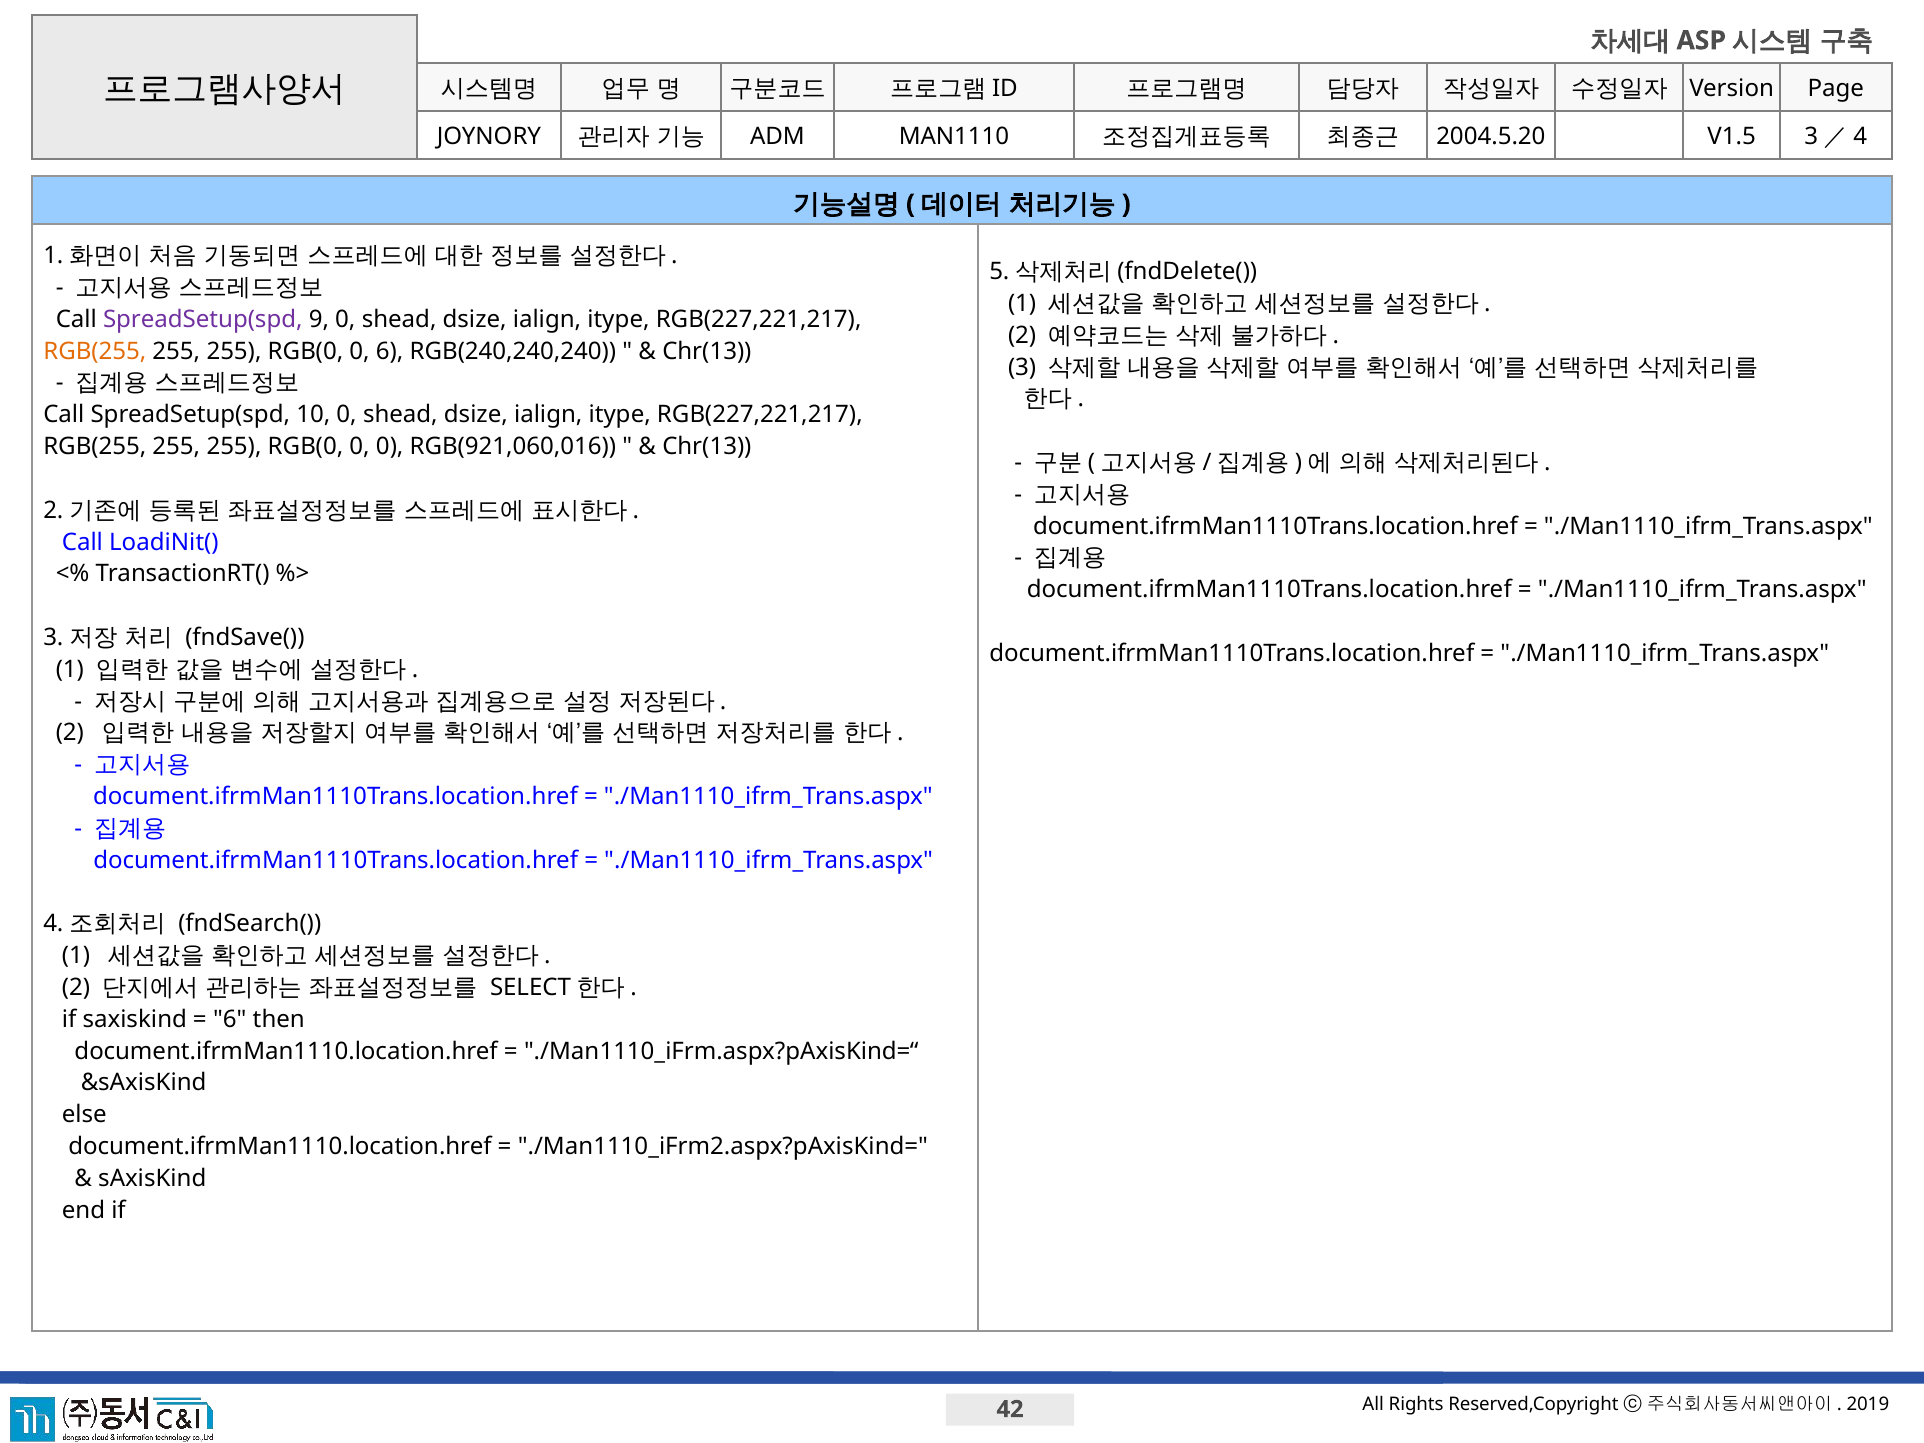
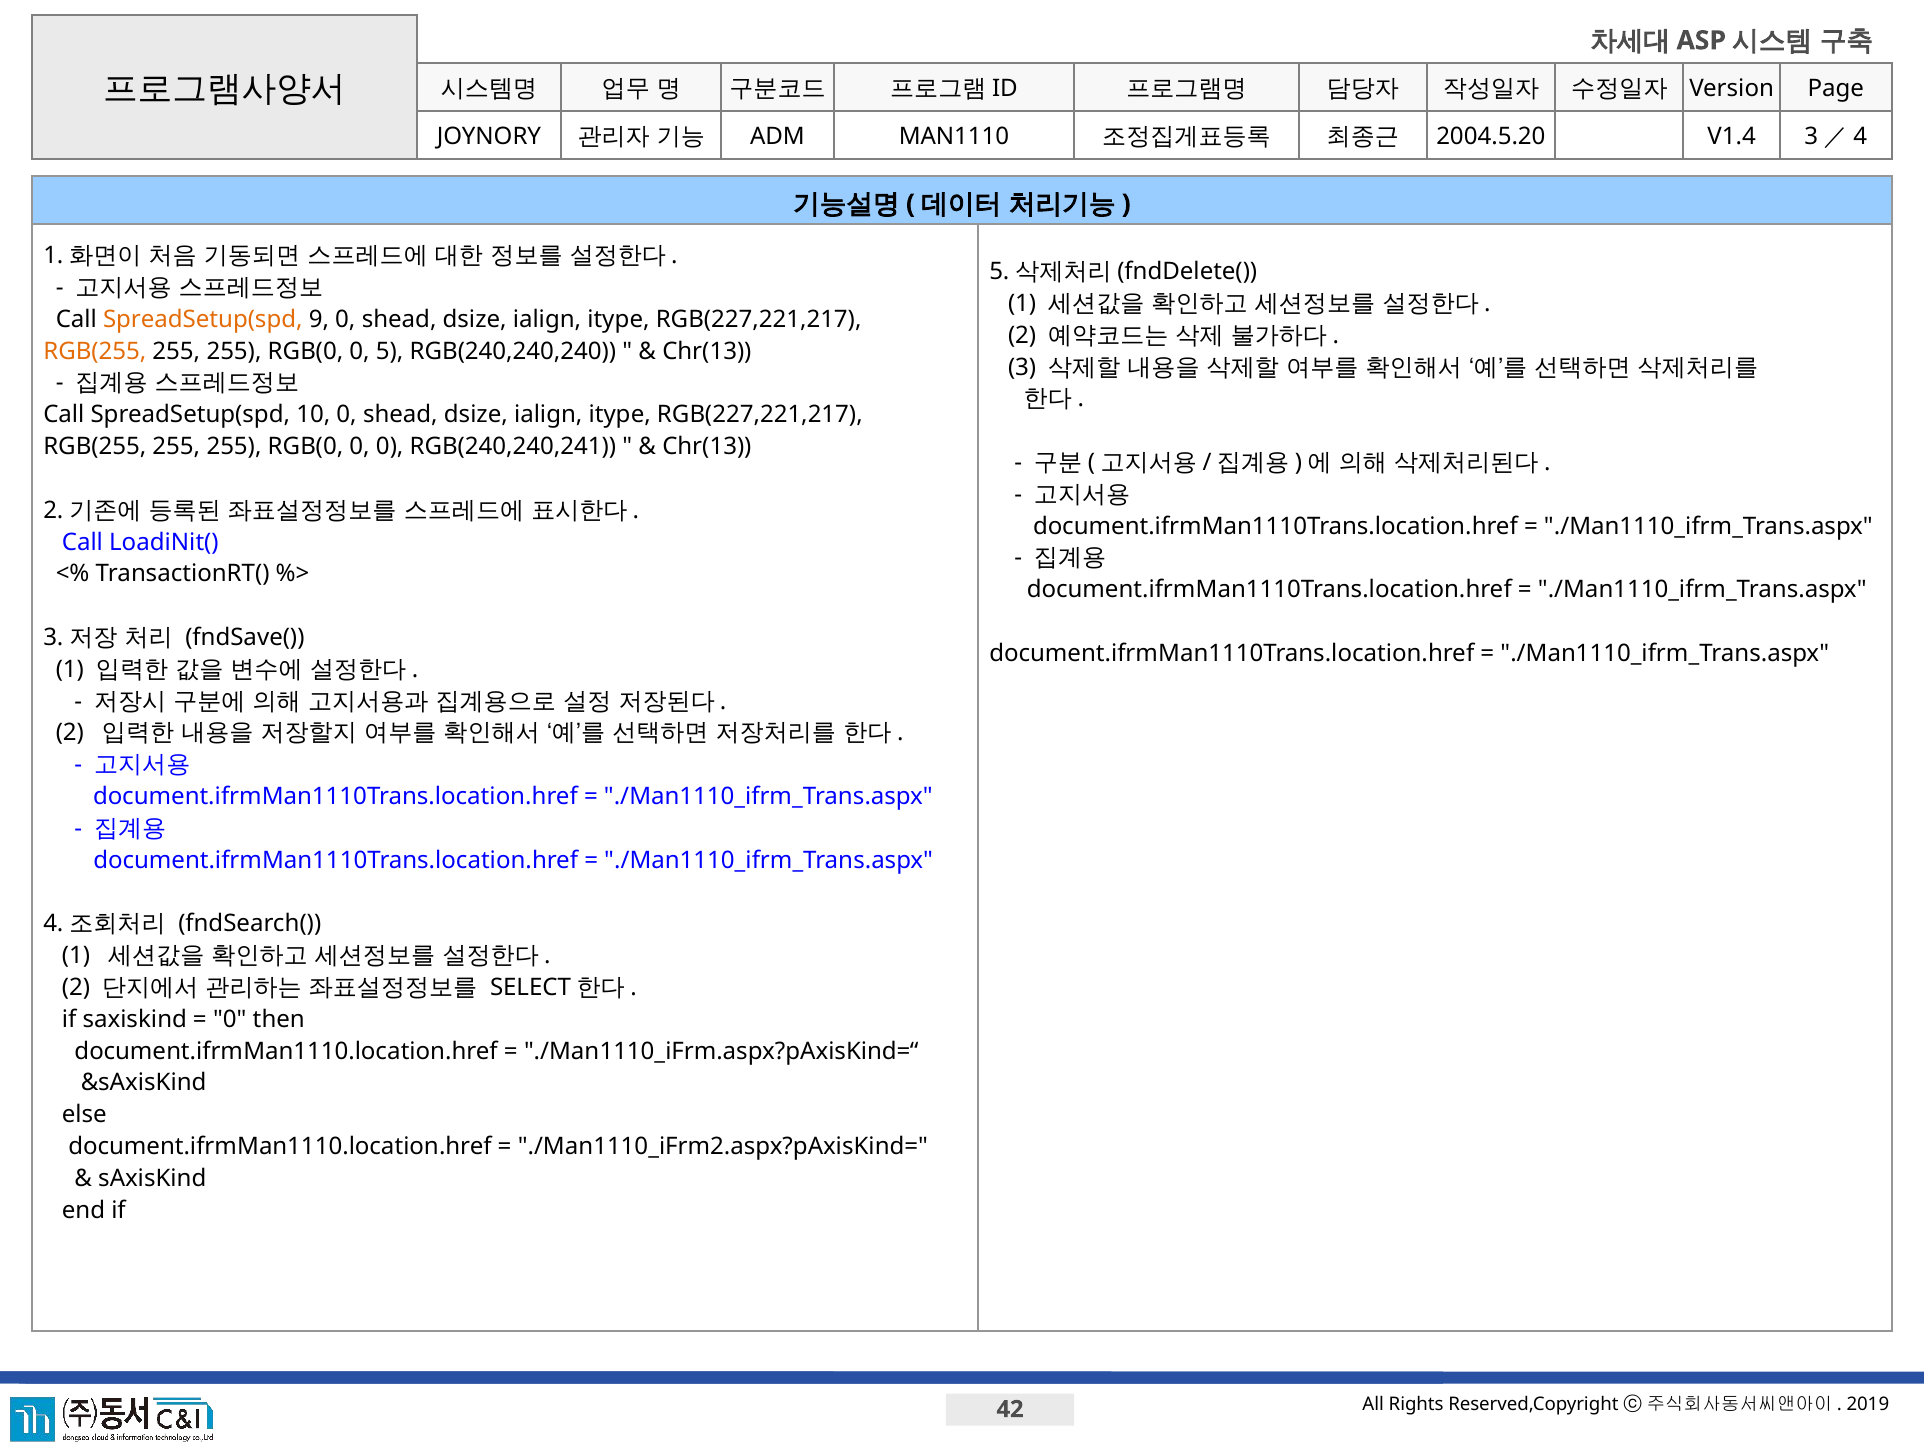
V1.5: V1.5 -> V1.4 (1732, 137)
SpreadSetup(spd colour: purple -> orange (203, 319)
0 6: 6 -> 5 (390, 351)
RGB(921,060,016: RGB(921,060,016 -> RGB(240,240,241 (513, 447)
6: 6 -> 0 (230, 1019)
